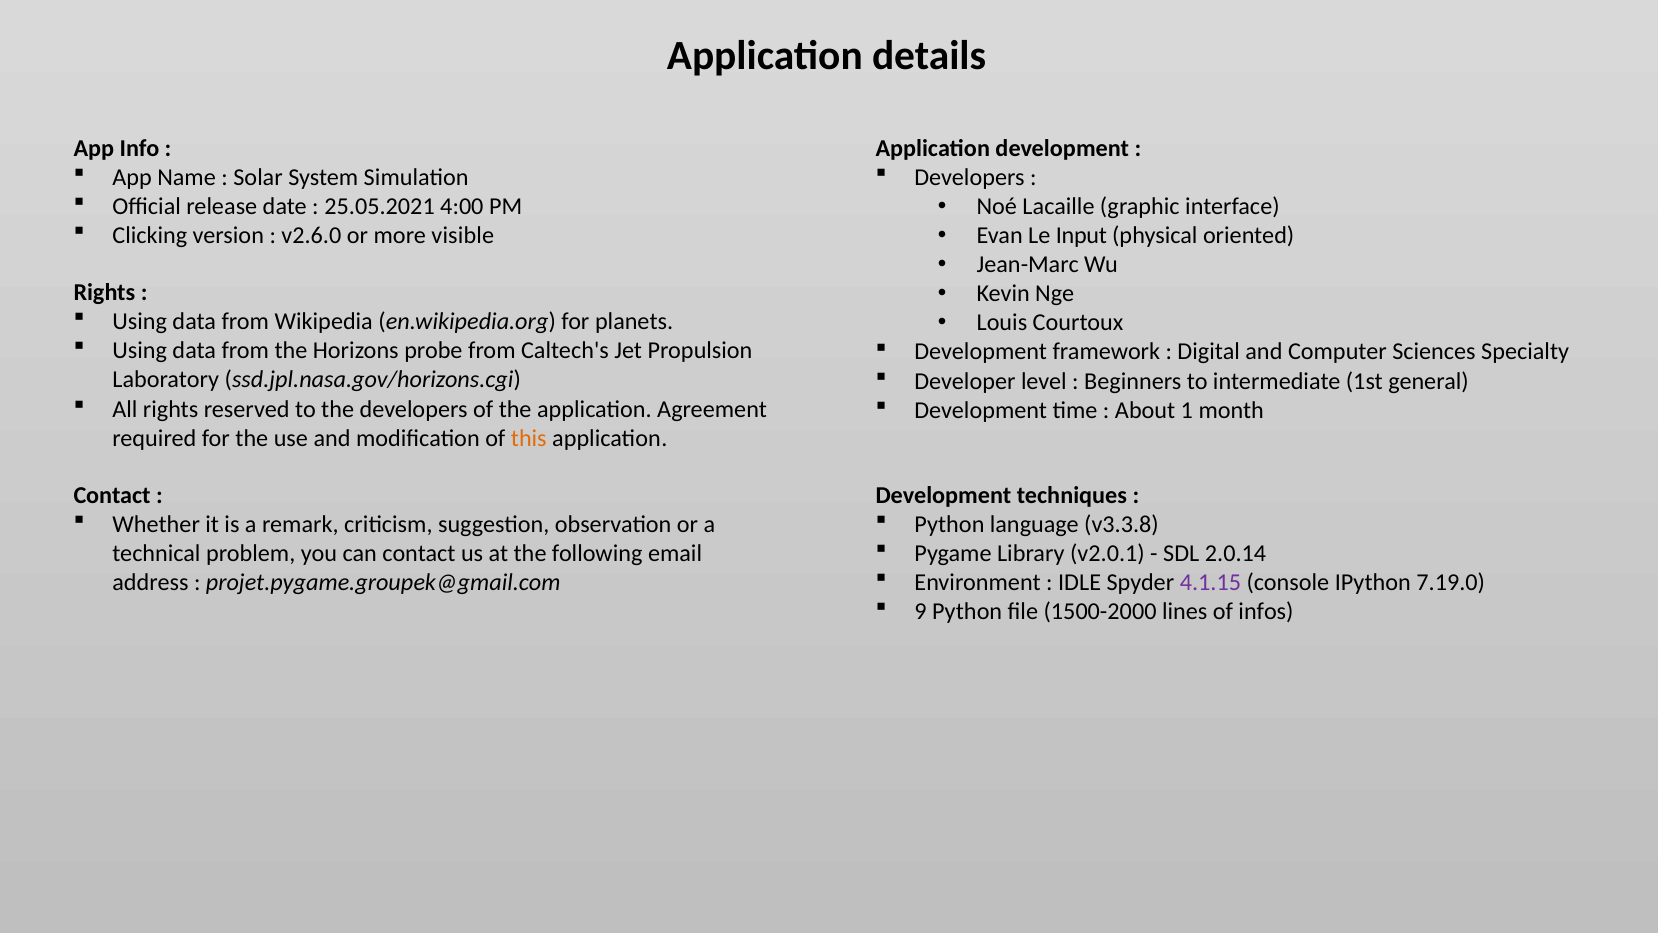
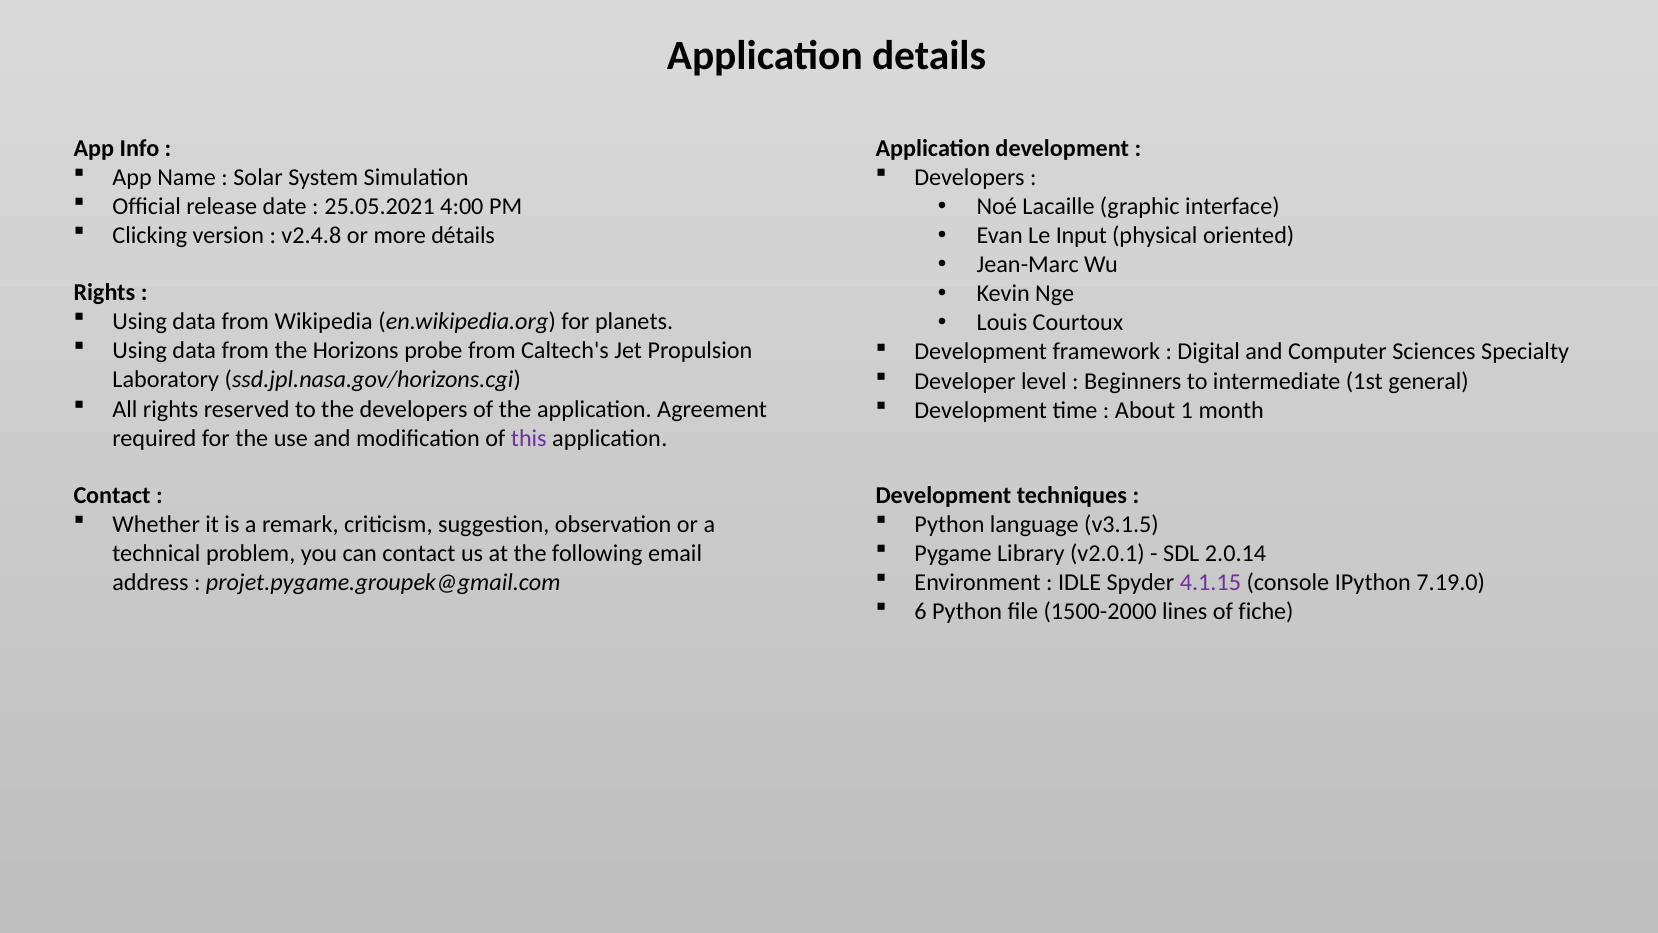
v2.6.0: v2.6.0 -> v2.4.8 (311, 236)
visible: visible -> détails (463, 236)
this colour: orange -> purple (529, 438)
v3.3.8: v3.3.8 -> v3.1.5 (1121, 525)
9: 9 -> 6 (921, 612)
infos: infos -> fiche (1266, 612)
